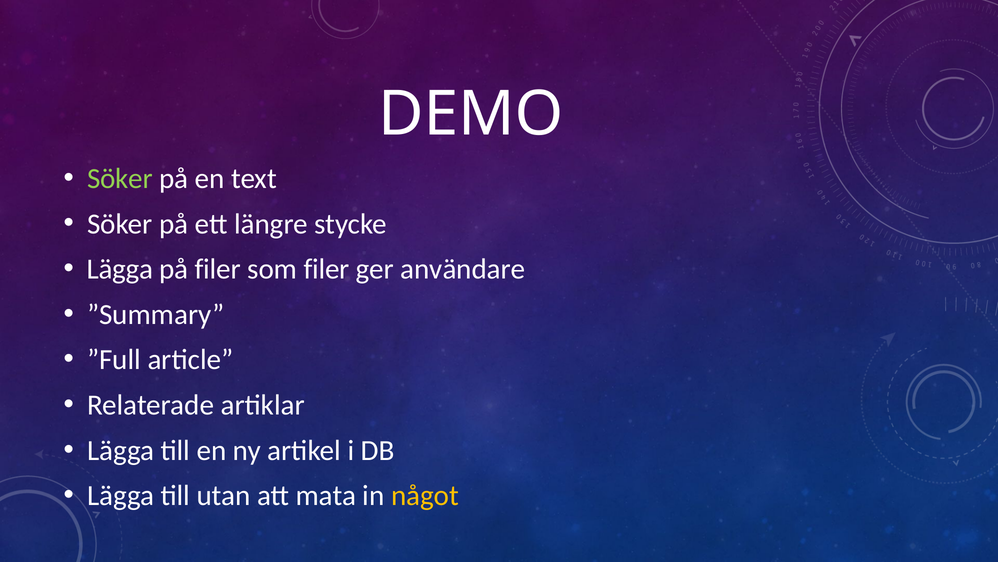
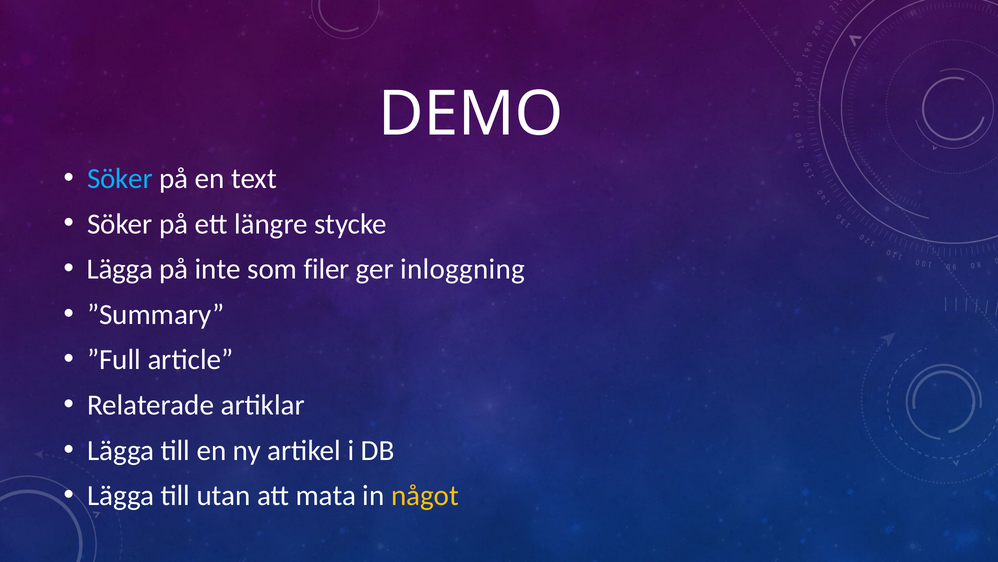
Söker colour: light green -> light blue (120, 178)
på filer: filer -> inte (218, 269)
användare: användare -> inloggning (463, 269)
